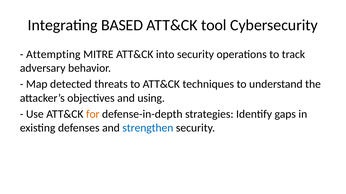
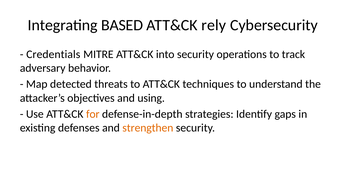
tool: tool -> rely (214, 25)
Attempting: Attempting -> Credentials (53, 54)
strengthen colour: blue -> orange (148, 128)
